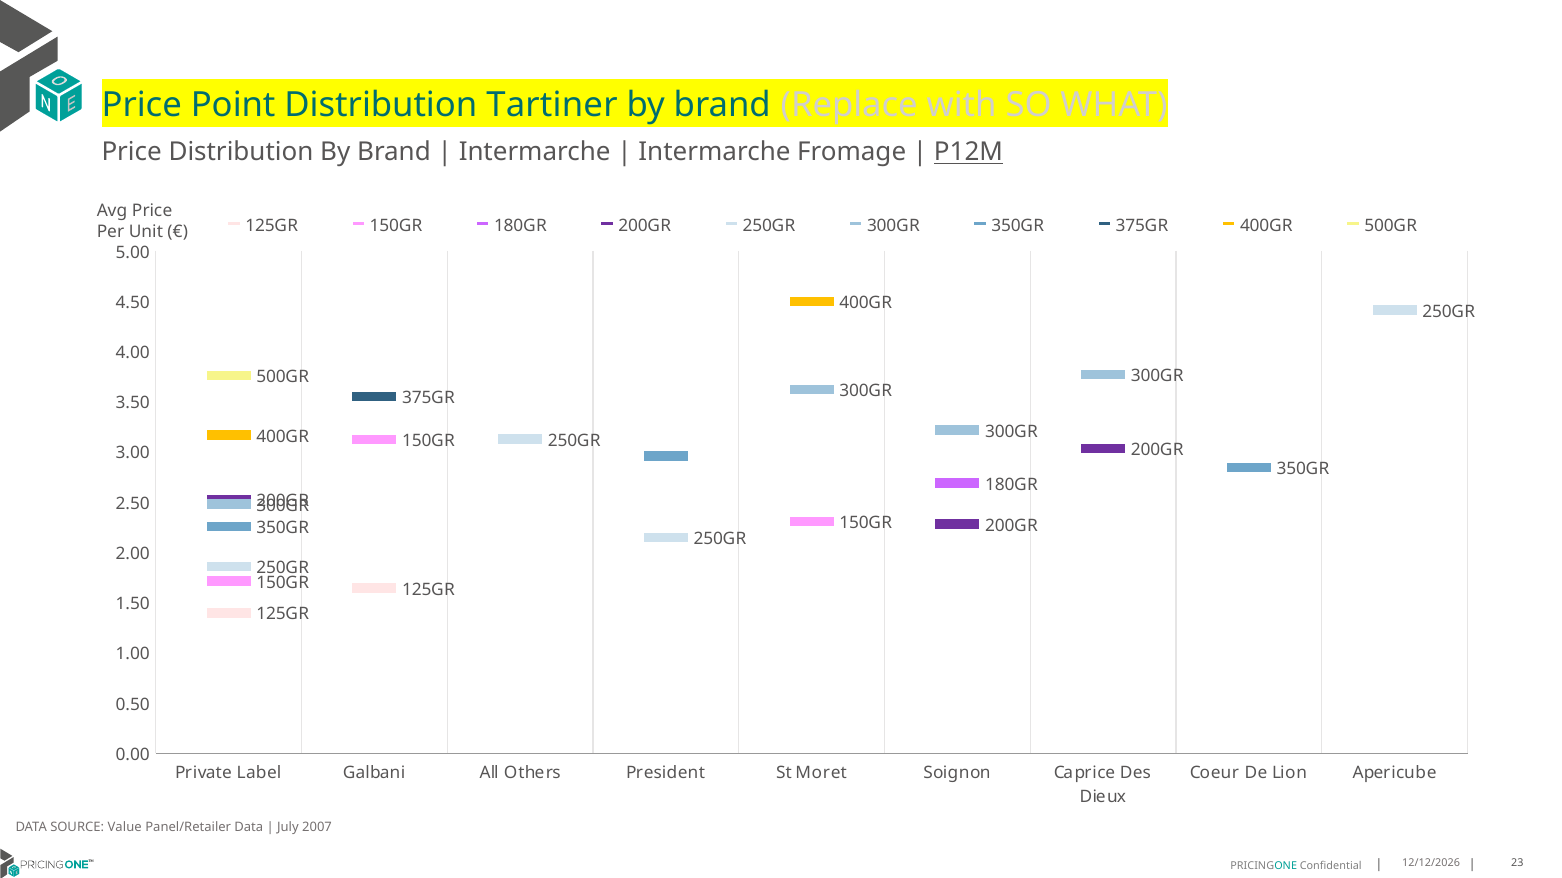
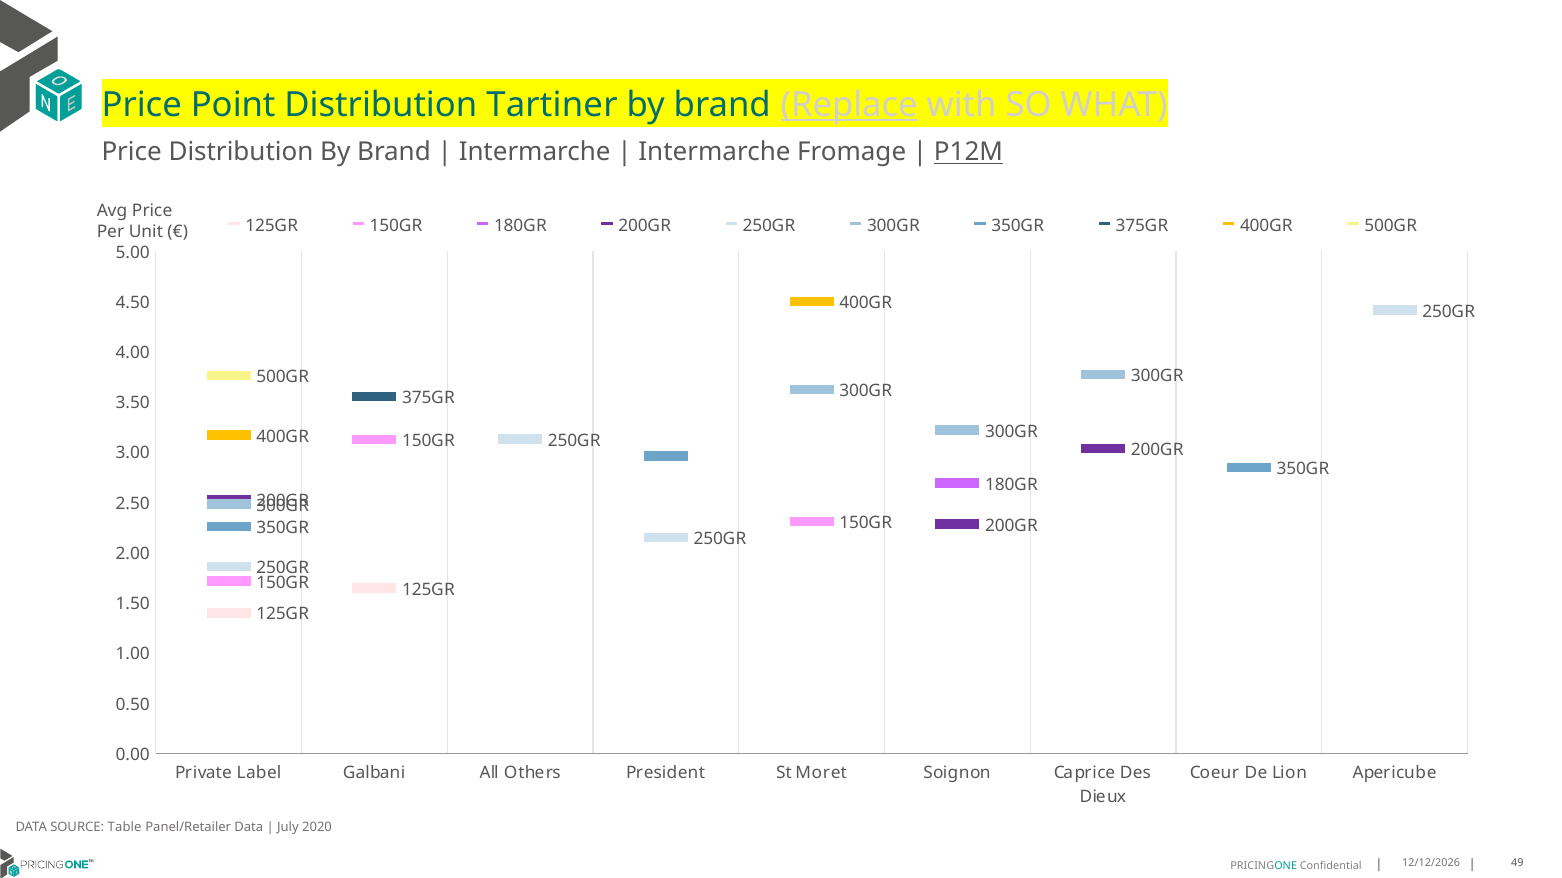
Replace underline: none -> present (849, 105)
Value: Value -> Table (125, 828)
2007: 2007 -> 2020 (317, 828)
23: 23 -> 49 (1517, 864)
